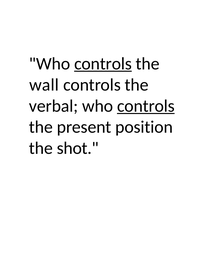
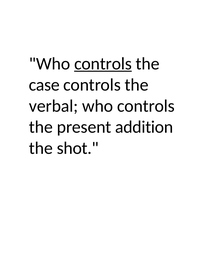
wall: wall -> case (44, 85)
controls underline: present -> none (146, 106)
position: position -> addition (144, 127)
